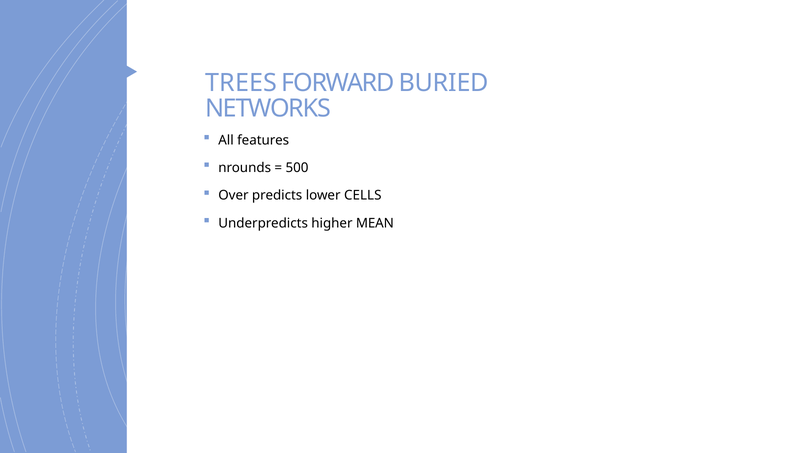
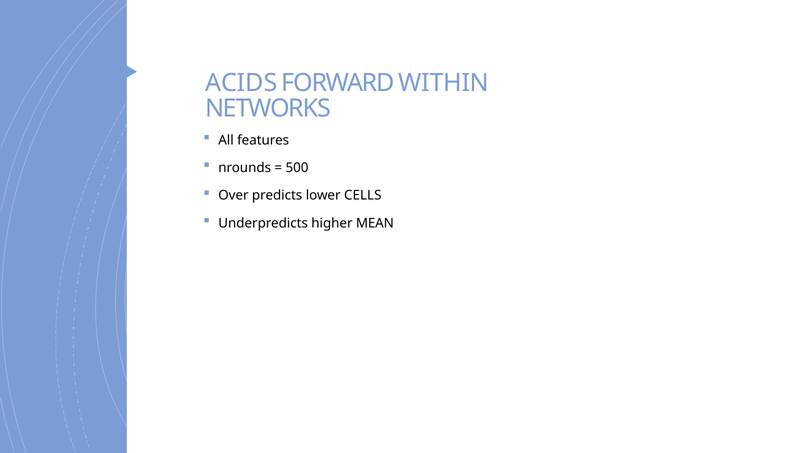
TREES: TREES -> ACIDS (241, 83)
BURIED: BURIED -> WITHIN (444, 83)
